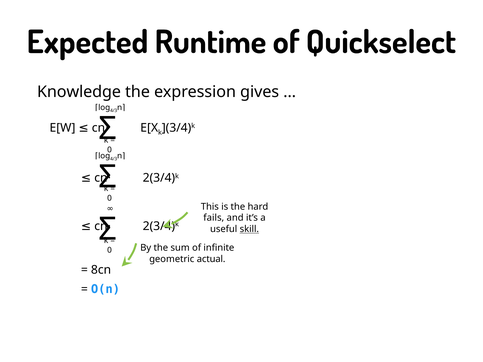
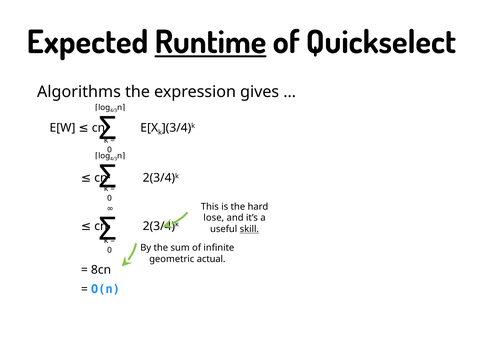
Runtime underline: none -> present (210, 43)
Knowledge: Knowledge -> Algorithms (79, 92)
fails: fails -> lose (214, 218)
